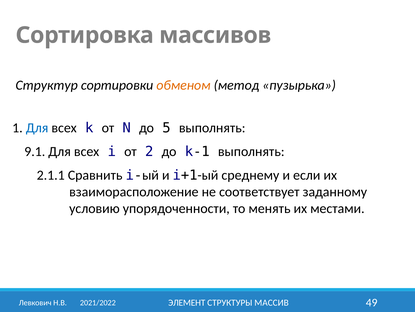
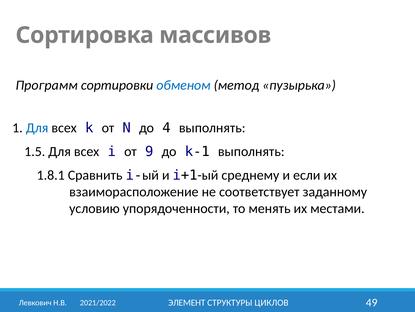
Структур: Структур -> Программ (47, 85)
обменом colour: orange -> blue (183, 85)
5: 5 -> 4 (166, 128)
9.1: 9.1 -> 1.5 (35, 151)
2: 2 -> 9 (149, 151)
2.1.1: 2.1.1 -> 1.8.1 (51, 175)
МАССИВ: МАССИВ -> ЦИКЛОВ (272, 302)
